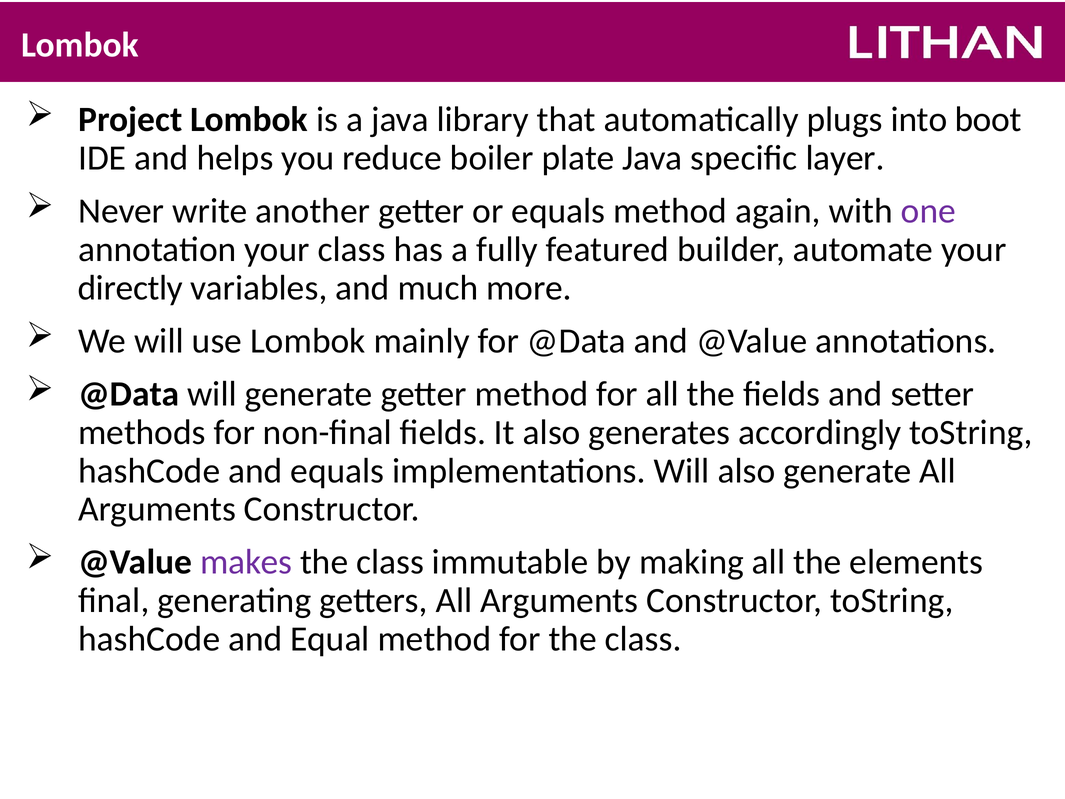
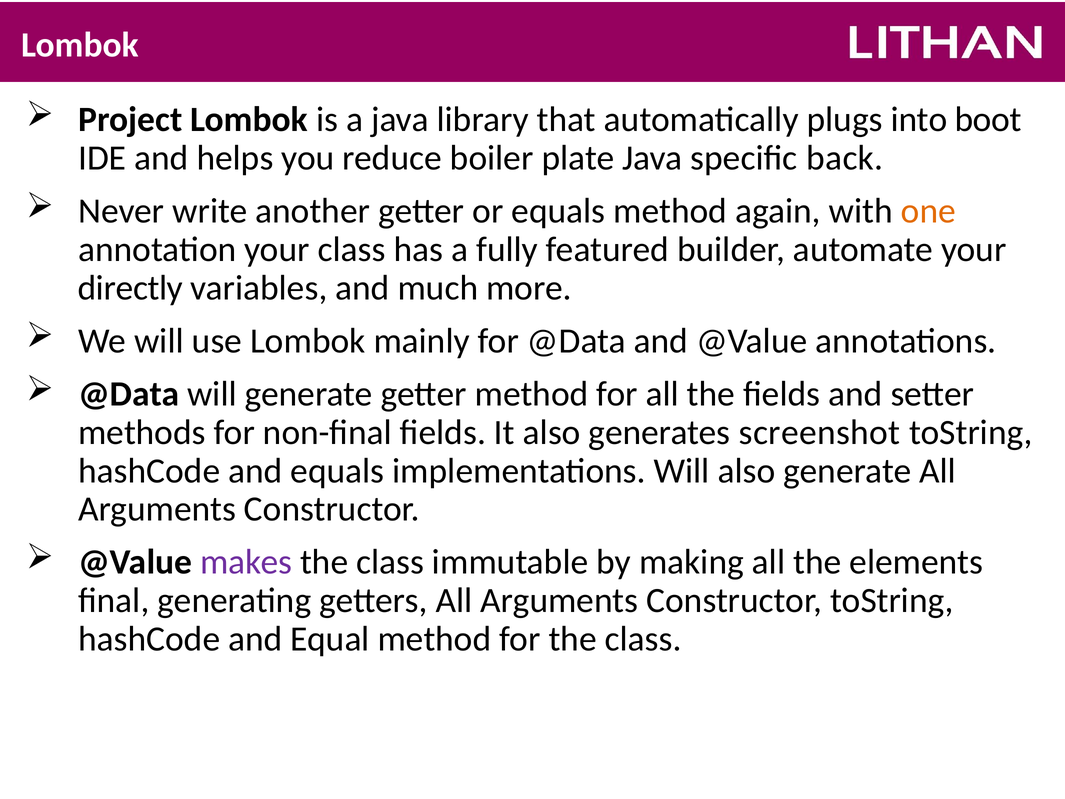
layer: layer -> back (845, 158)
one colour: purple -> orange (928, 211)
accordingly: accordingly -> screenshot (820, 432)
